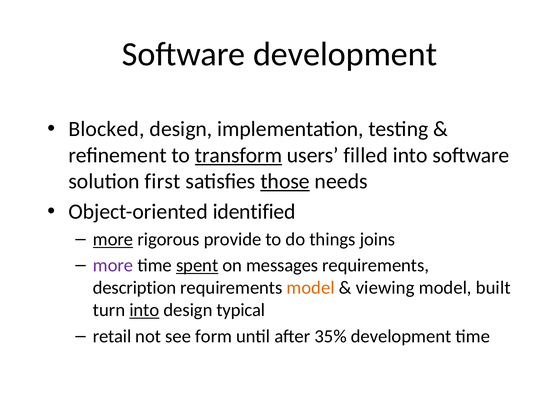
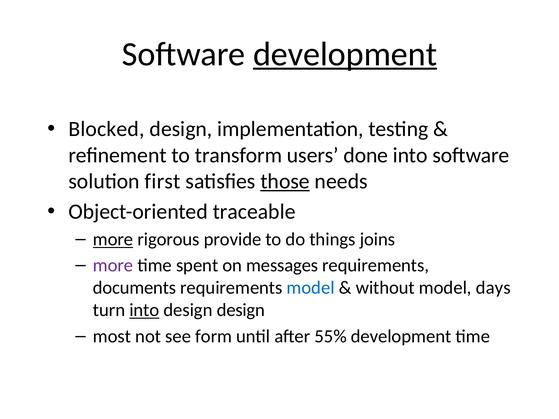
development underline: none -> present (345, 54)
transform underline: present -> none (238, 155)
filled: filled -> done (366, 155)
identified: identified -> traceable (254, 212)
spent underline: present -> none (197, 266)
description: description -> documents (135, 288)
model colour: orange -> blue (311, 288)
viewing: viewing -> without (385, 288)
built: built -> days (493, 288)
design typical: typical -> design (241, 310)
retail: retail -> most (112, 336)
35%: 35% -> 55% (331, 336)
